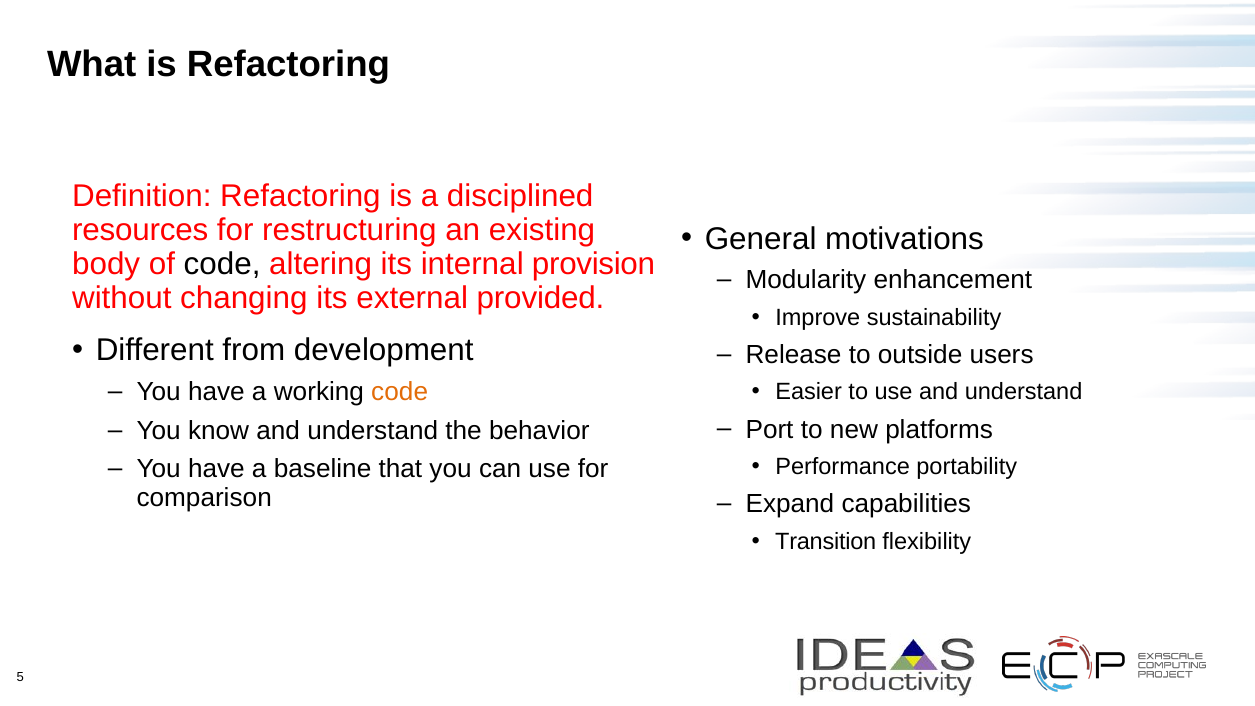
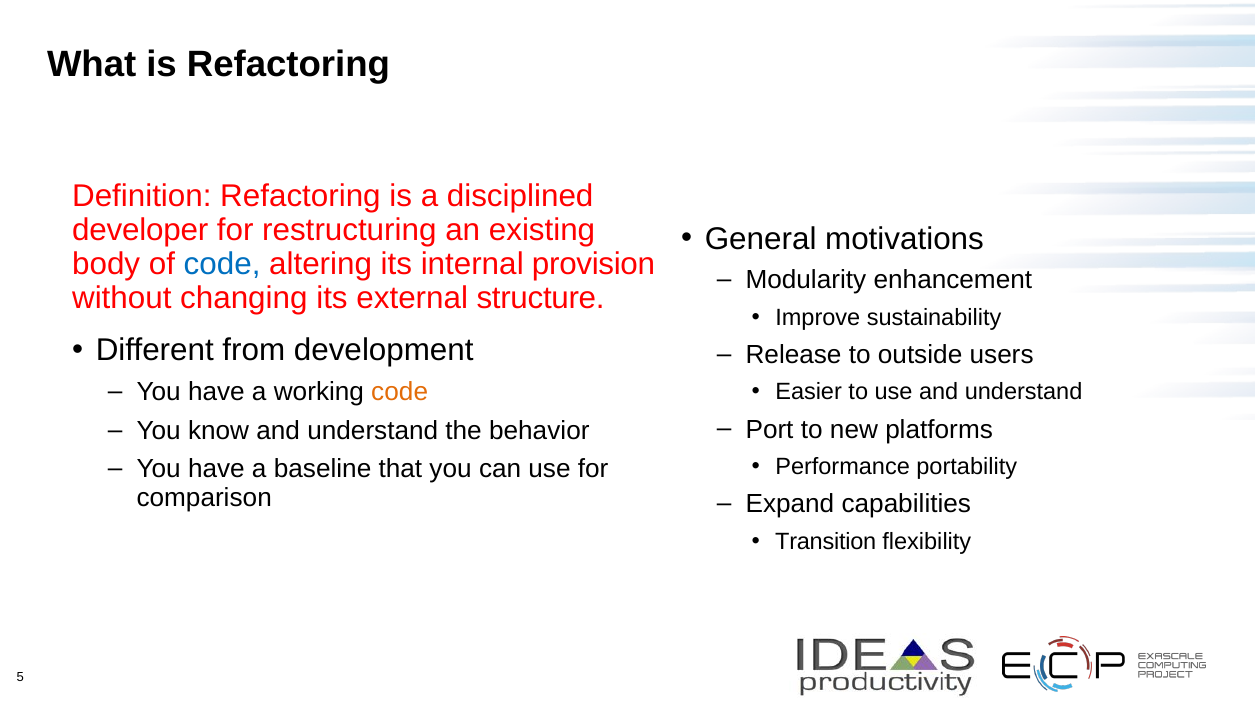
resources: resources -> developer (140, 230)
code colour: black -> blue (222, 264)
provided: provided -> structure (541, 298)
